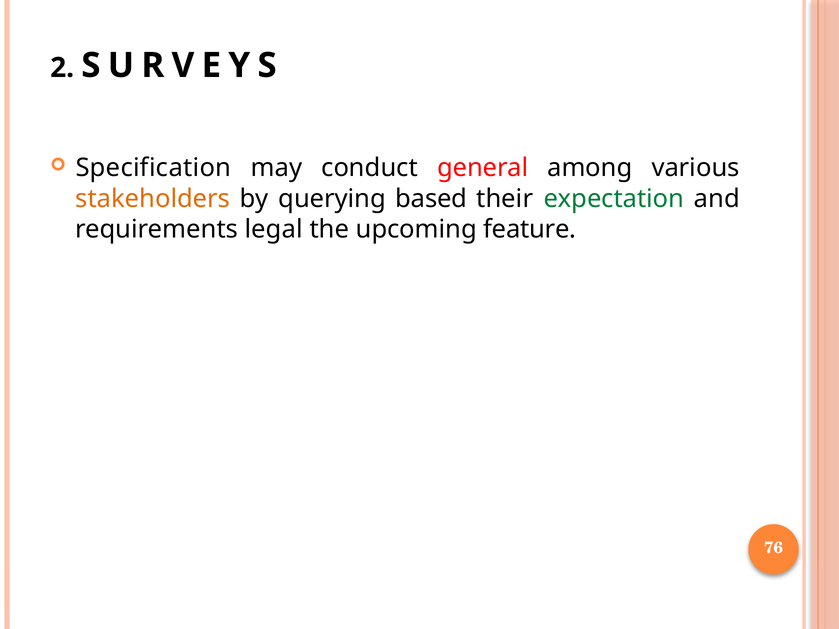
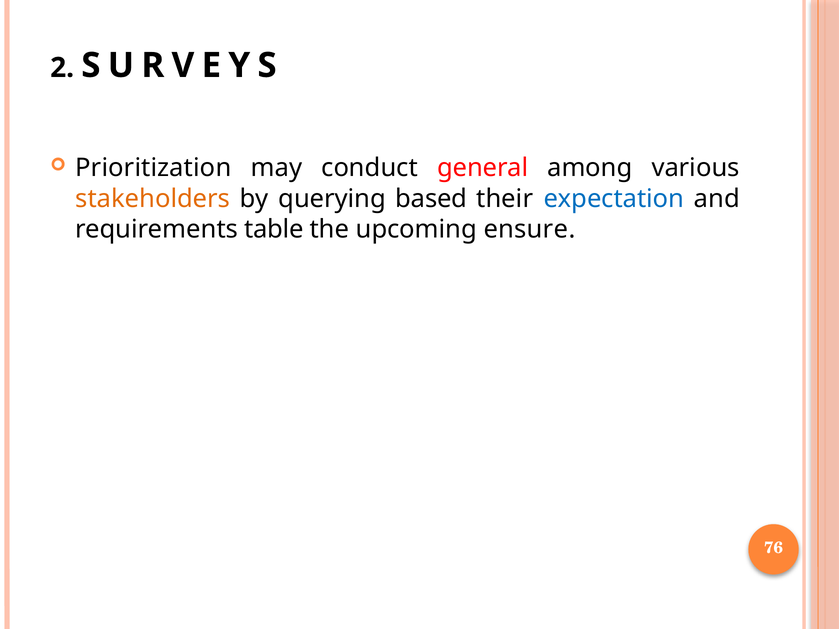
Specification: Specification -> Prioritization (153, 168)
expectation colour: green -> blue (614, 199)
legal: legal -> table (274, 230)
feature: feature -> ensure (529, 230)
